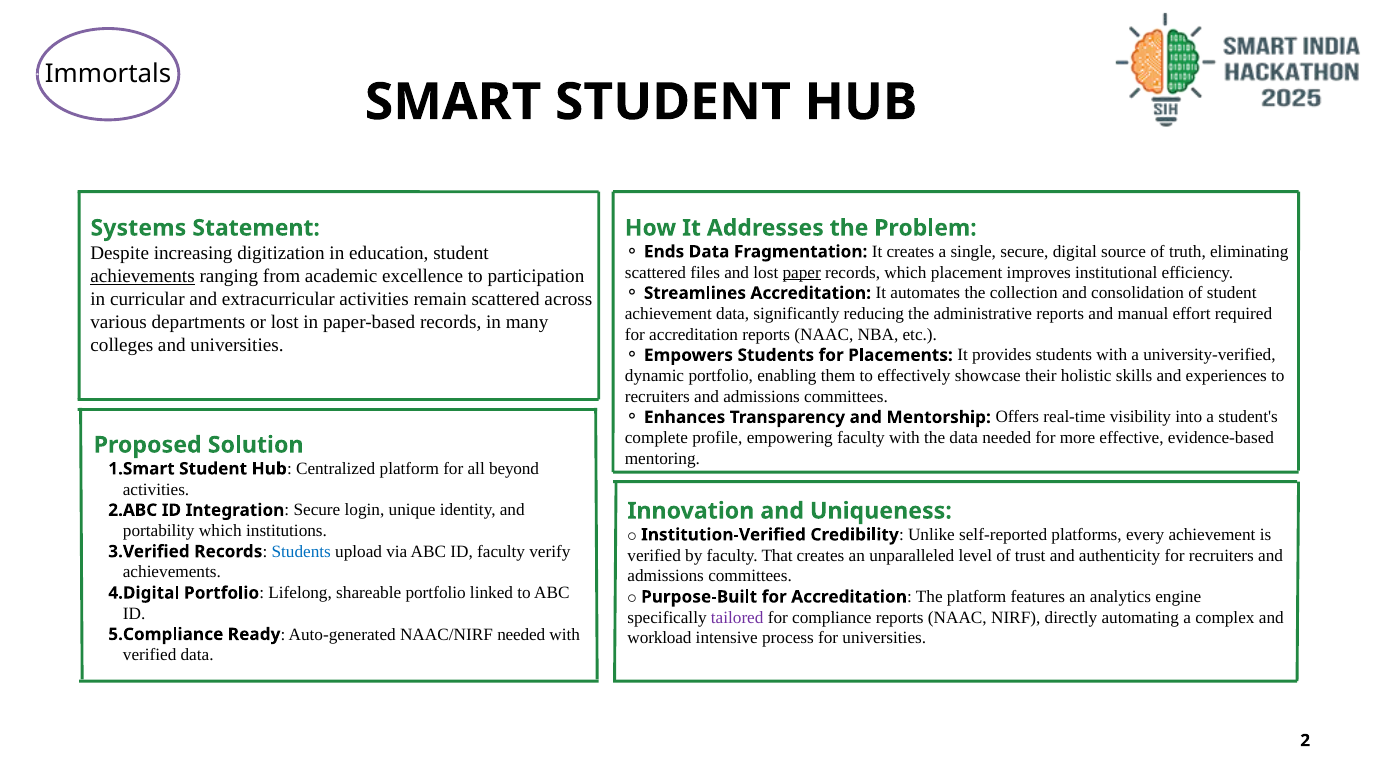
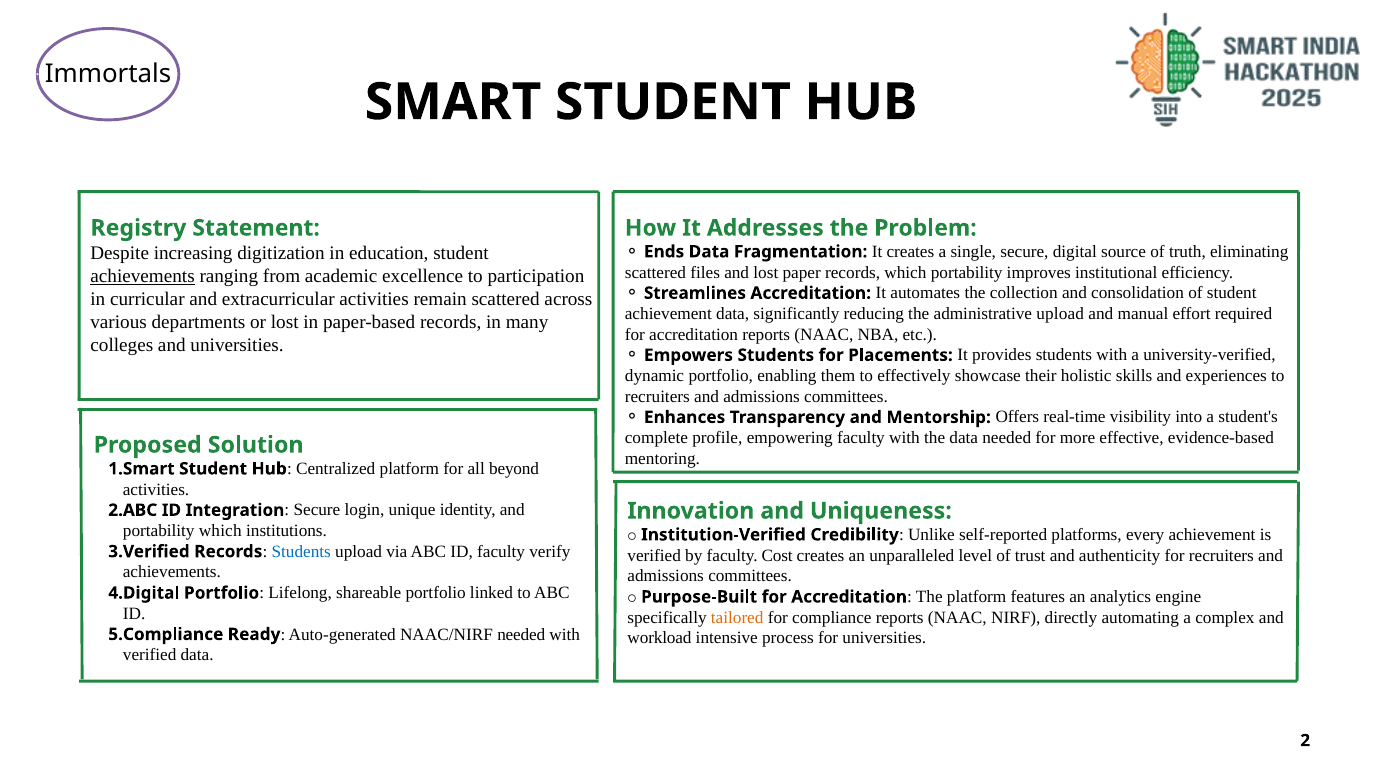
Systems: Systems -> Registry (138, 228)
paper underline: present -> none (802, 272)
which placement: placement -> portability (967, 272)
administrative reports: reports -> upload (1060, 314)
That: That -> Cost (777, 555)
tailored colour: purple -> orange (737, 617)
